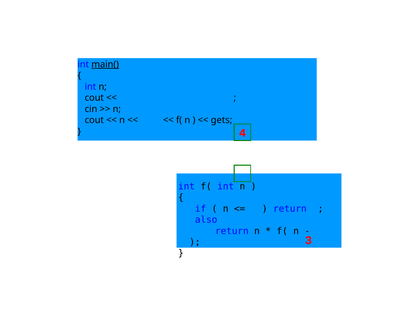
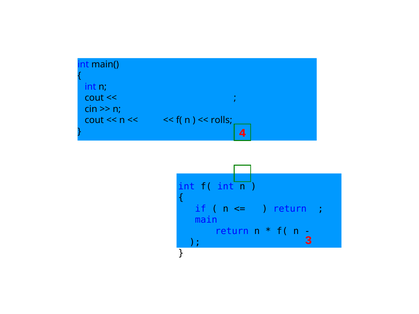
main( underline: present -> none (105, 64)
gets: gets -> rolls (222, 120)
also: also -> main (206, 220)
